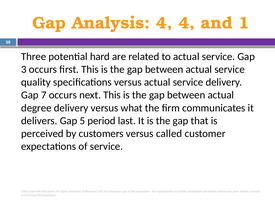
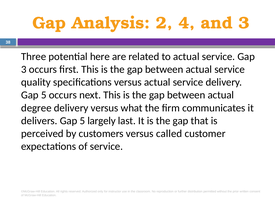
Analysis 4: 4 -> 2 (164, 23)
and 1: 1 -> 3 (244, 23)
hard: hard -> here (100, 57)
7: 7 -> 5 (44, 95)
period: period -> largely (102, 121)
